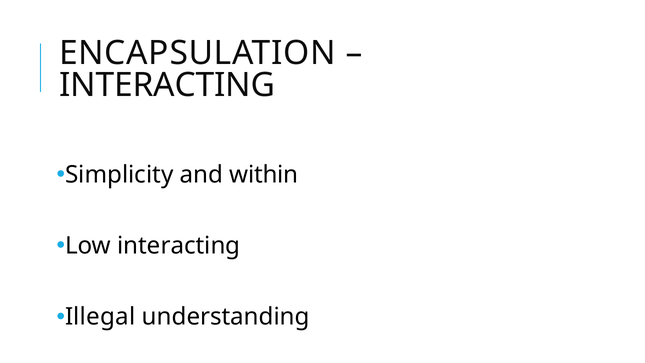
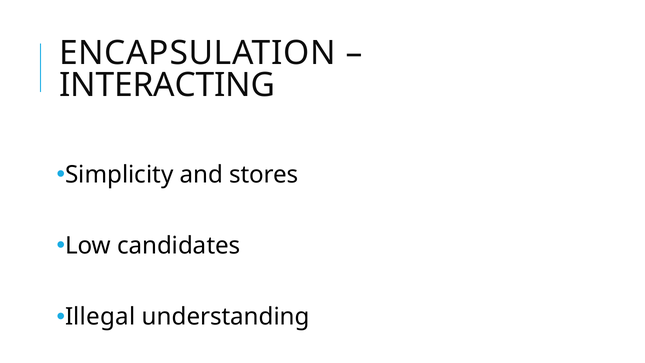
within: within -> stores (264, 175)
Low interacting: interacting -> candidates (179, 246)
